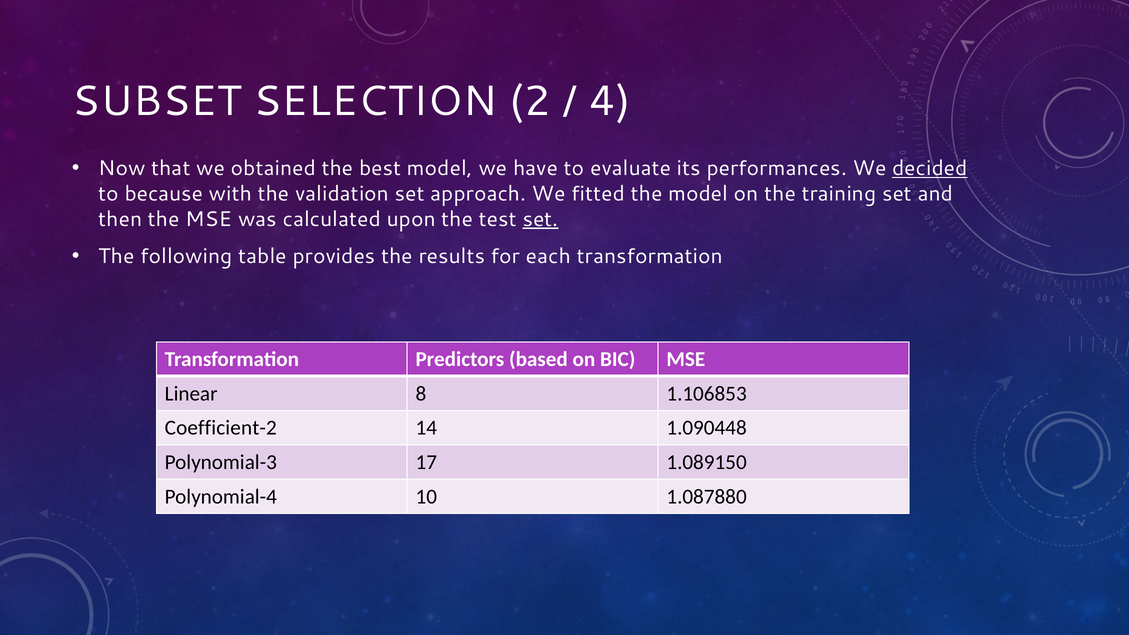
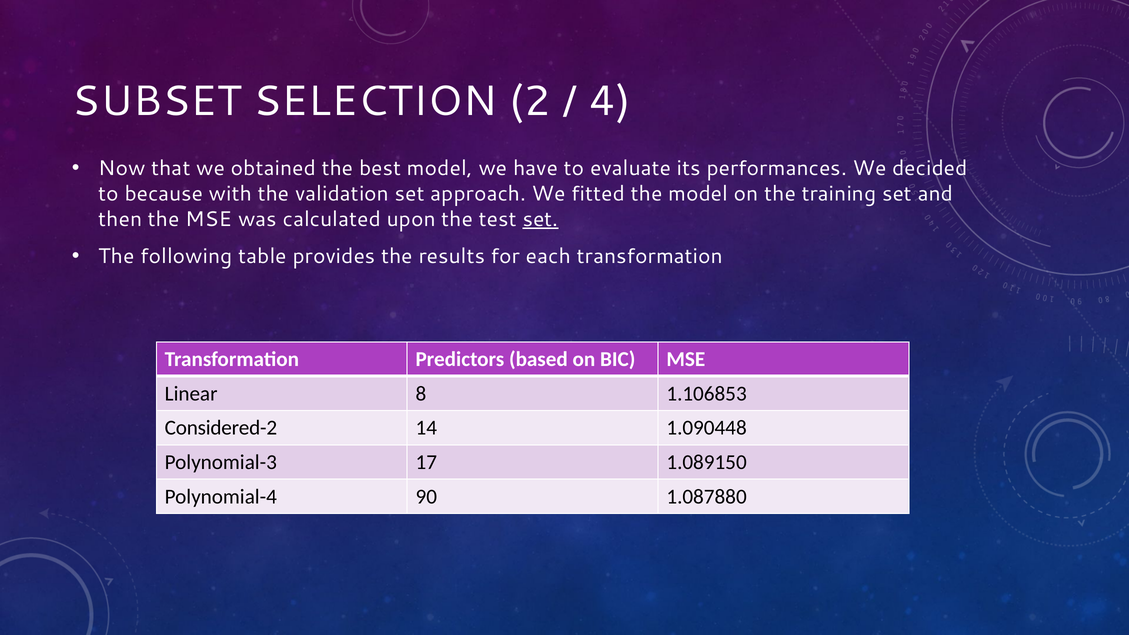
decided underline: present -> none (930, 168)
Coefficient-2: Coefficient-2 -> Considered-2 (221, 428)
10: 10 -> 90 (426, 497)
